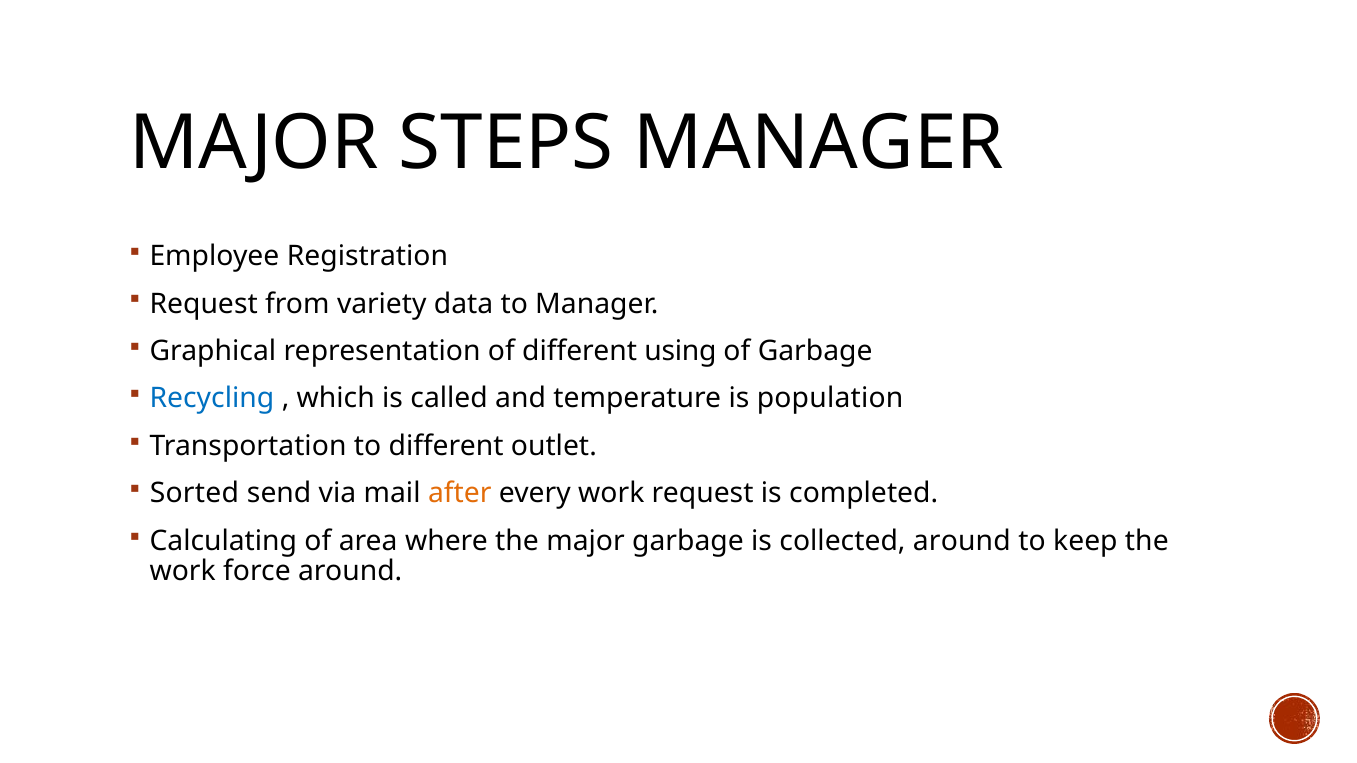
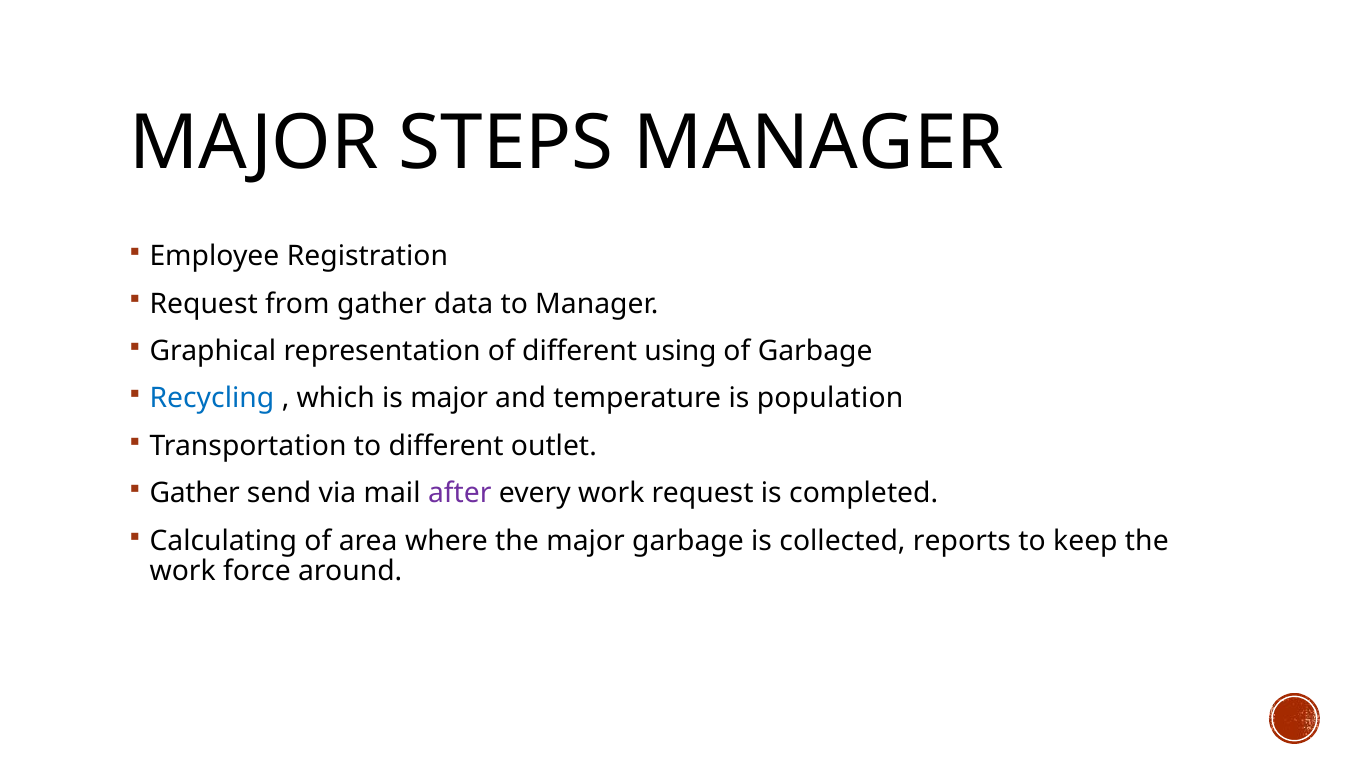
from variety: variety -> gather (382, 304)
is called: called -> major (449, 399)
Sorted: Sorted -> Gather (195, 494)
after colour: orange -> purple (460, 494)
collected around: around -> reports (962, 541)
